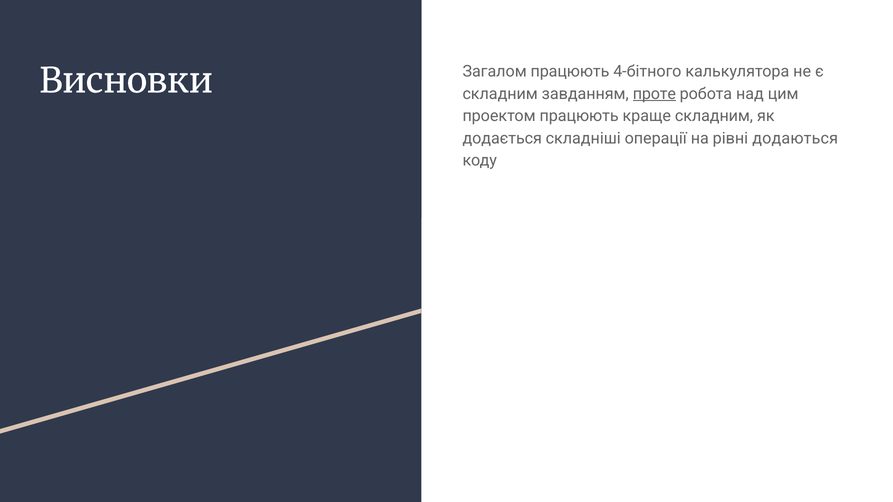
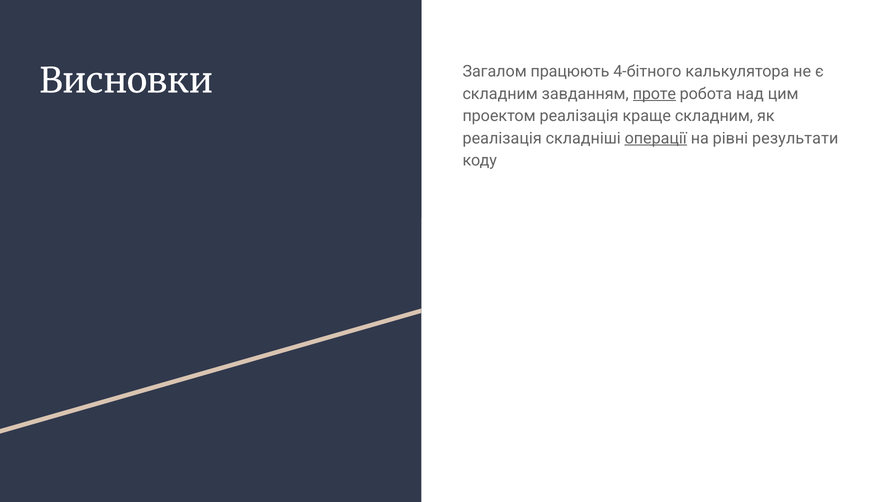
проектом працюють: працюють -> реалізація (579, 116)
додається: додається -> реалізація (502, 138)
операції underline: none -> present (656, 138)
додаються: додаються -> результати (795, 138)
